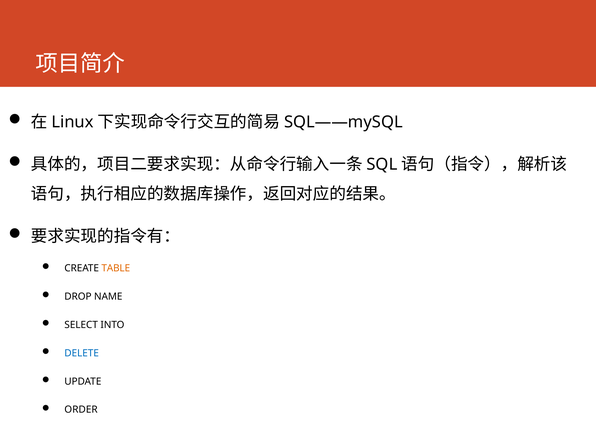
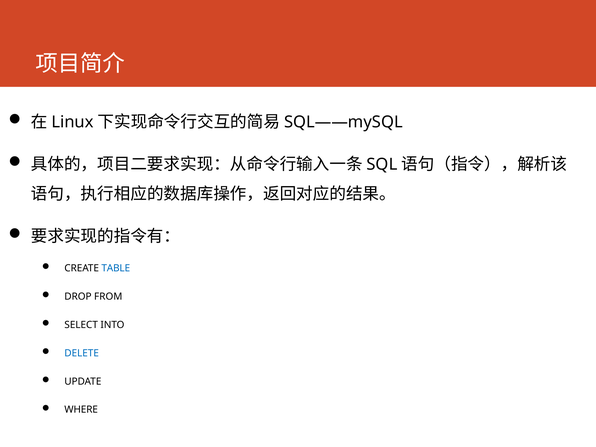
TABLE colour: orange -> blue (116, 268)
NAME: NAME -> FROM (108, 296)
ORDER: ORDER -> WHERE (81, 410)
